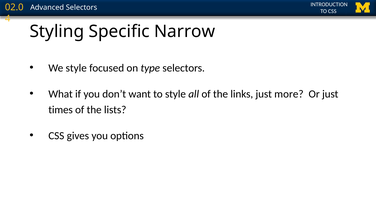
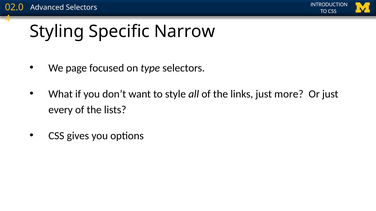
We style: style -> page (76, 68)
times: times -> every (61, 110)
